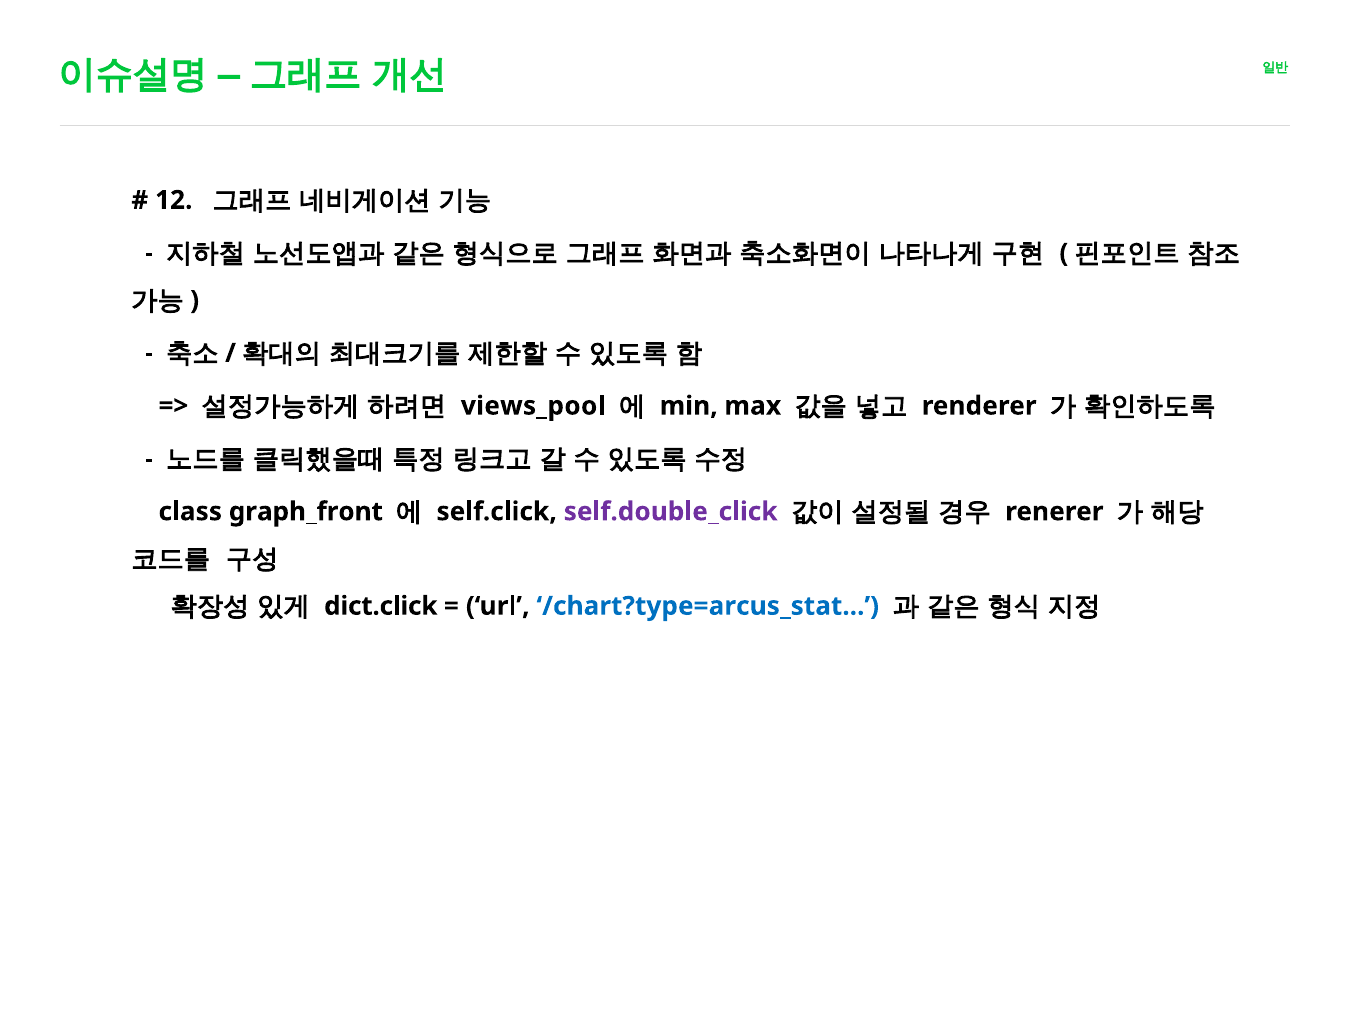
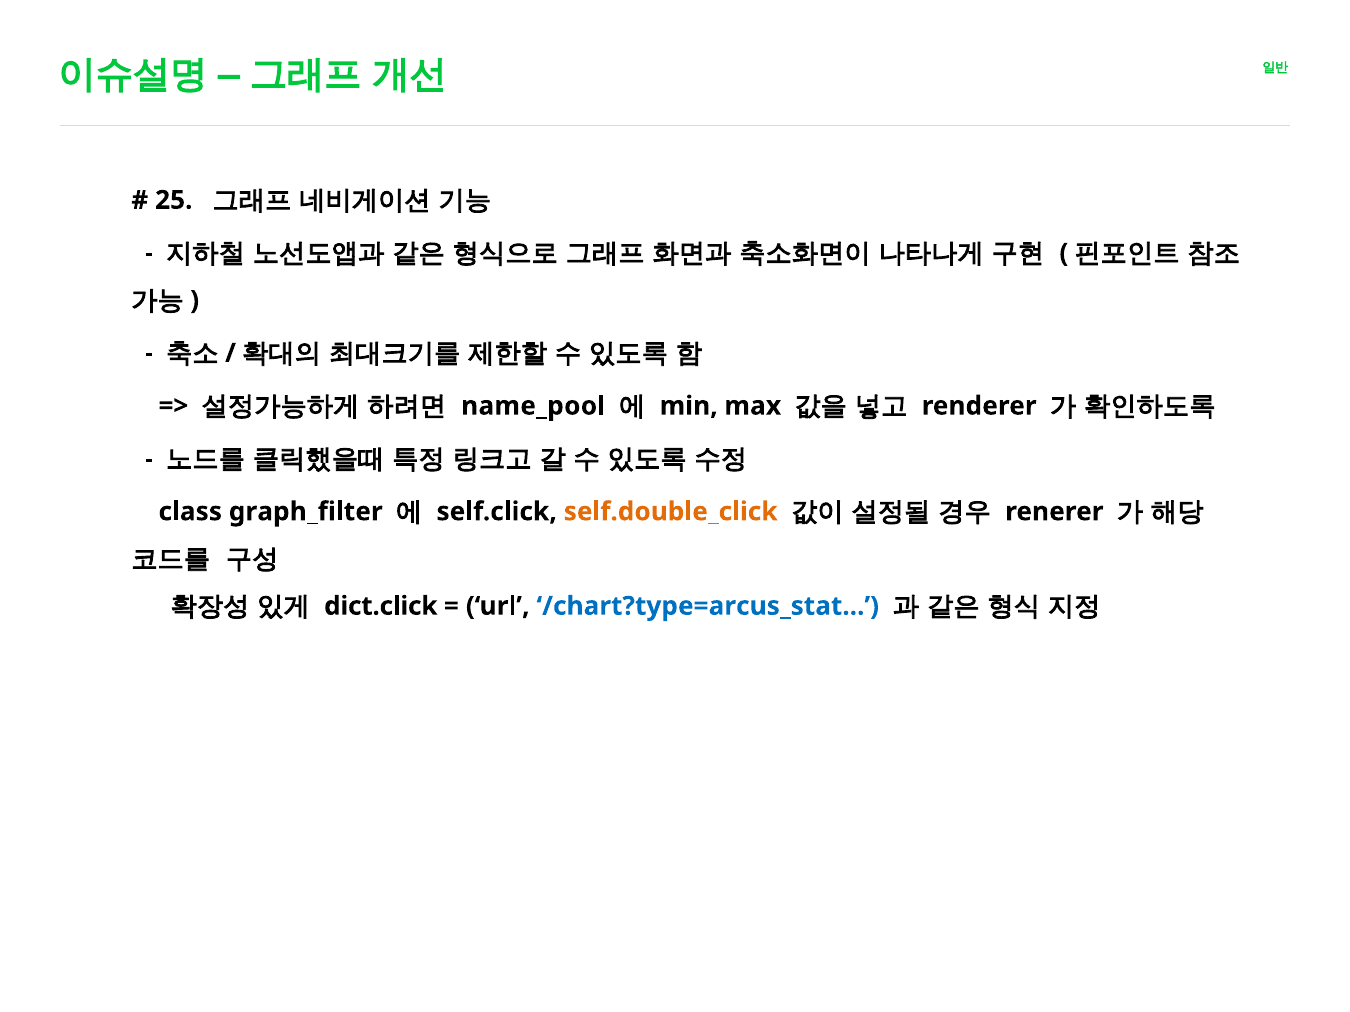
12: 12 -> 25 (174, 200)
views_pool: views_pool -> name_pool (533, 406)
graph_front: graph_front -> graph_filter (306, 512)
self.double_click colour: purple -> orange (671, 512)
